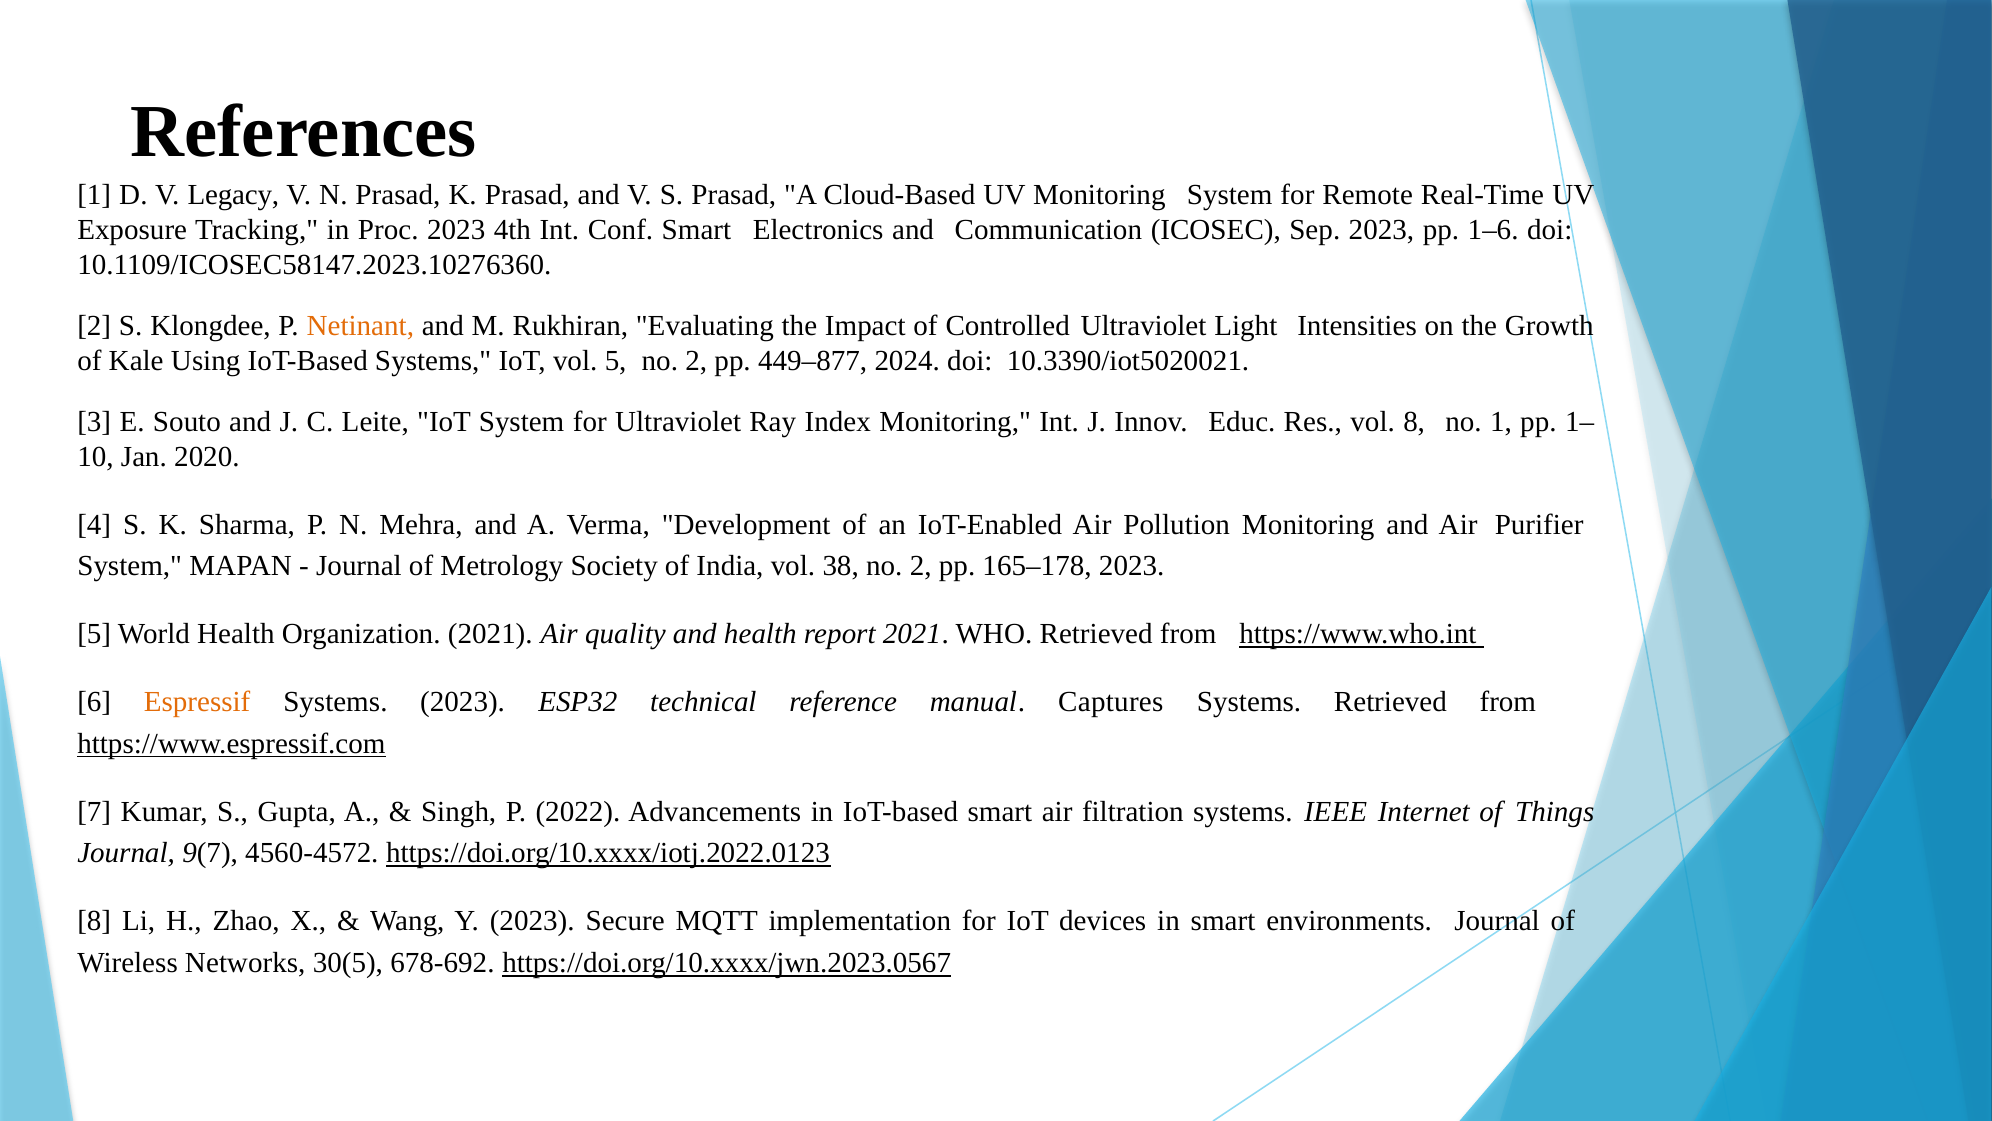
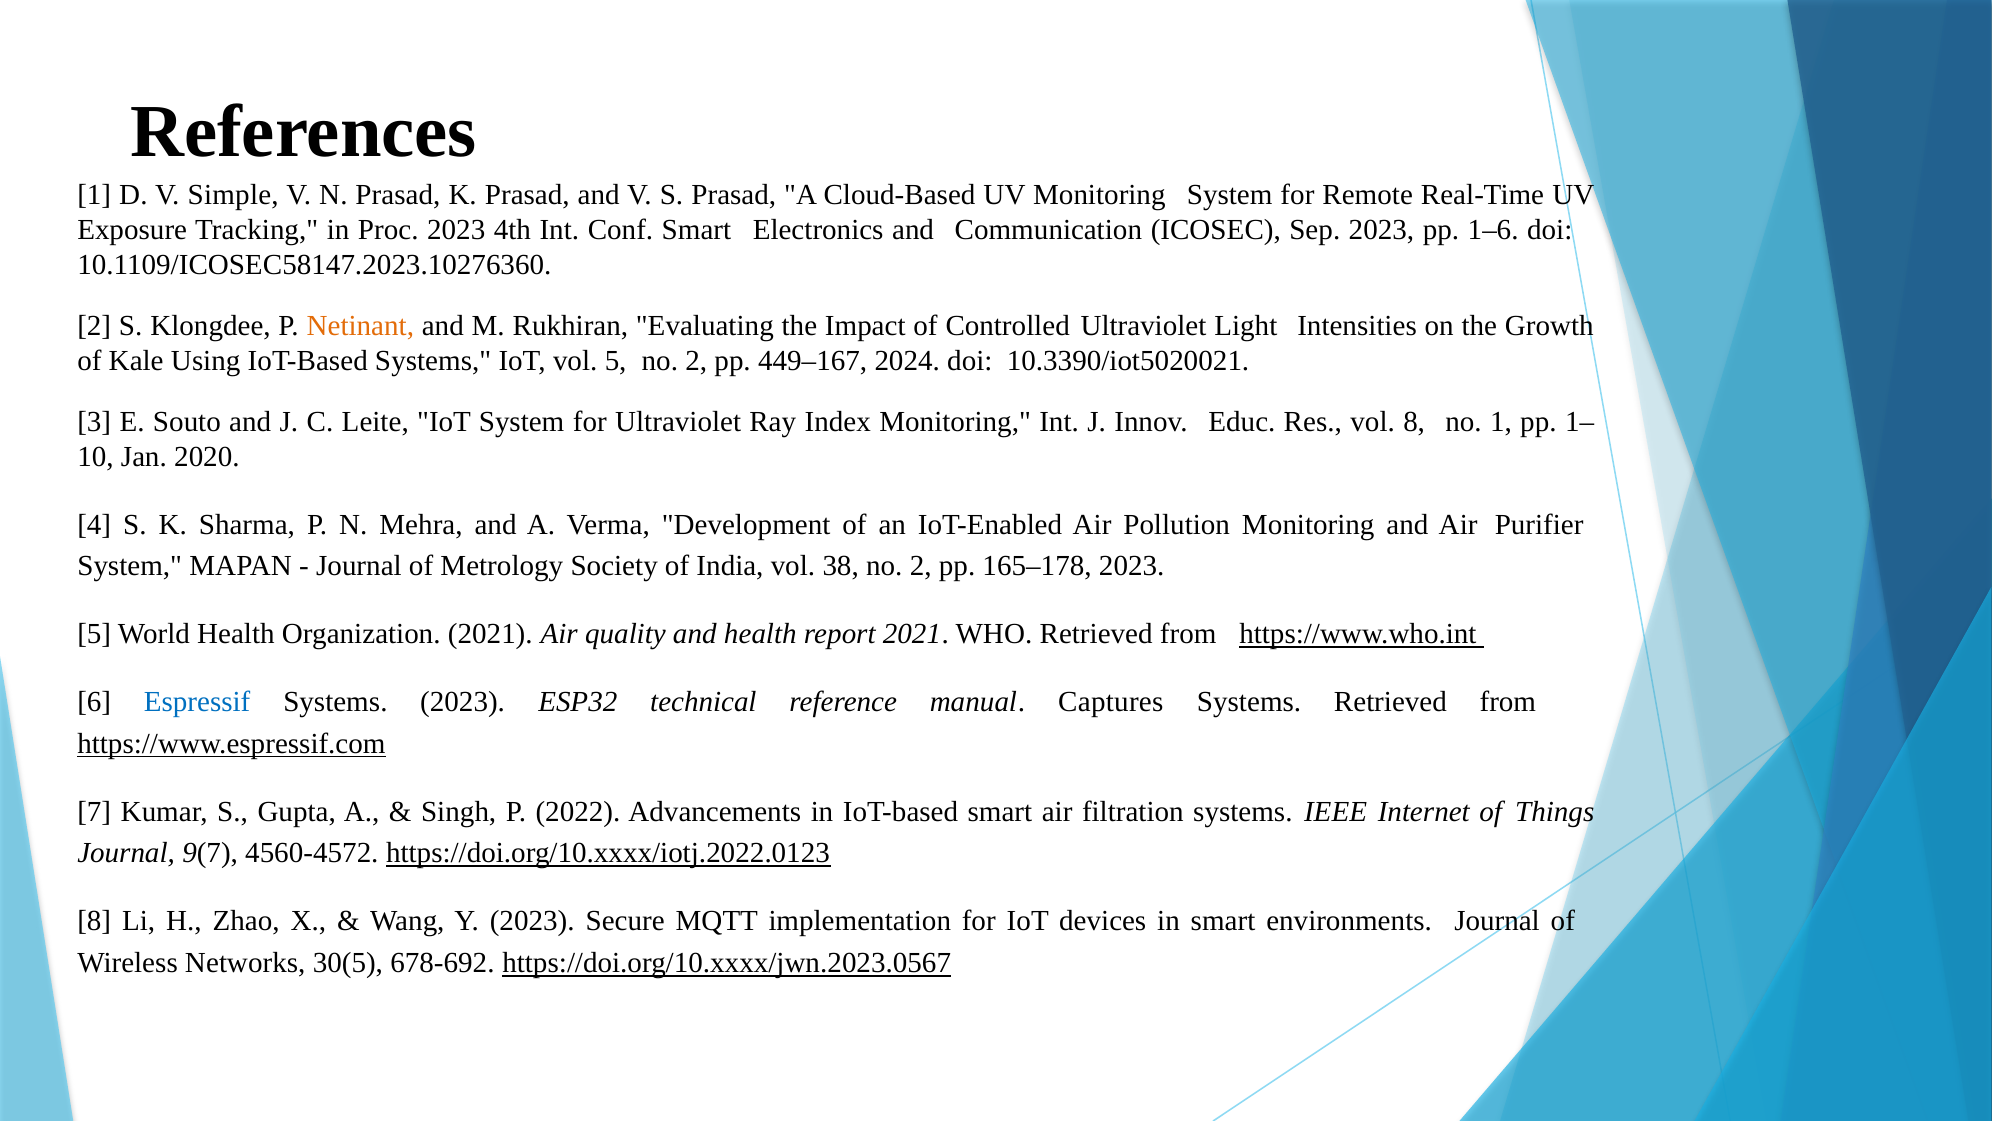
Legacy: Legacy -> Simple (233, 195)
449–877: 449–877 -> 449–167 (813, 361)
Espressif colour: orange -> blue (197, 702)
